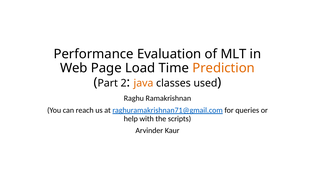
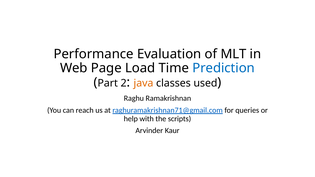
Prediction colour: orange -> blue (224, 68)
